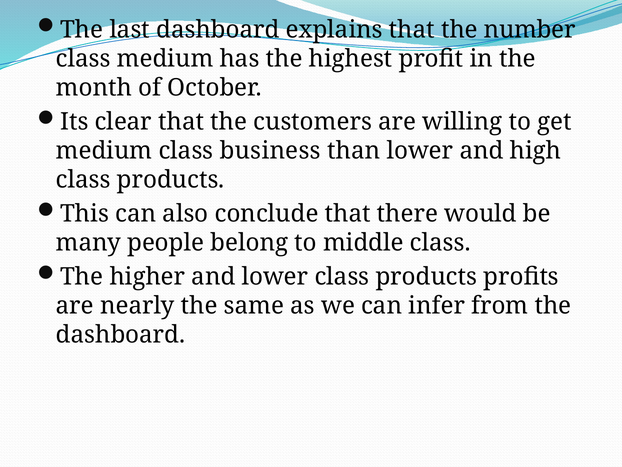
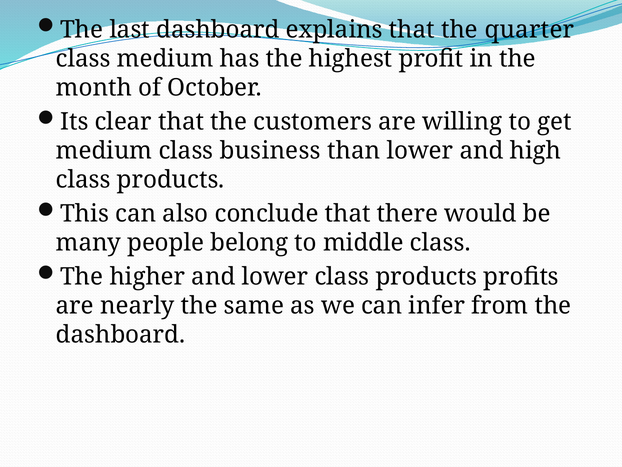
number: number -> quarter (529, 30)
